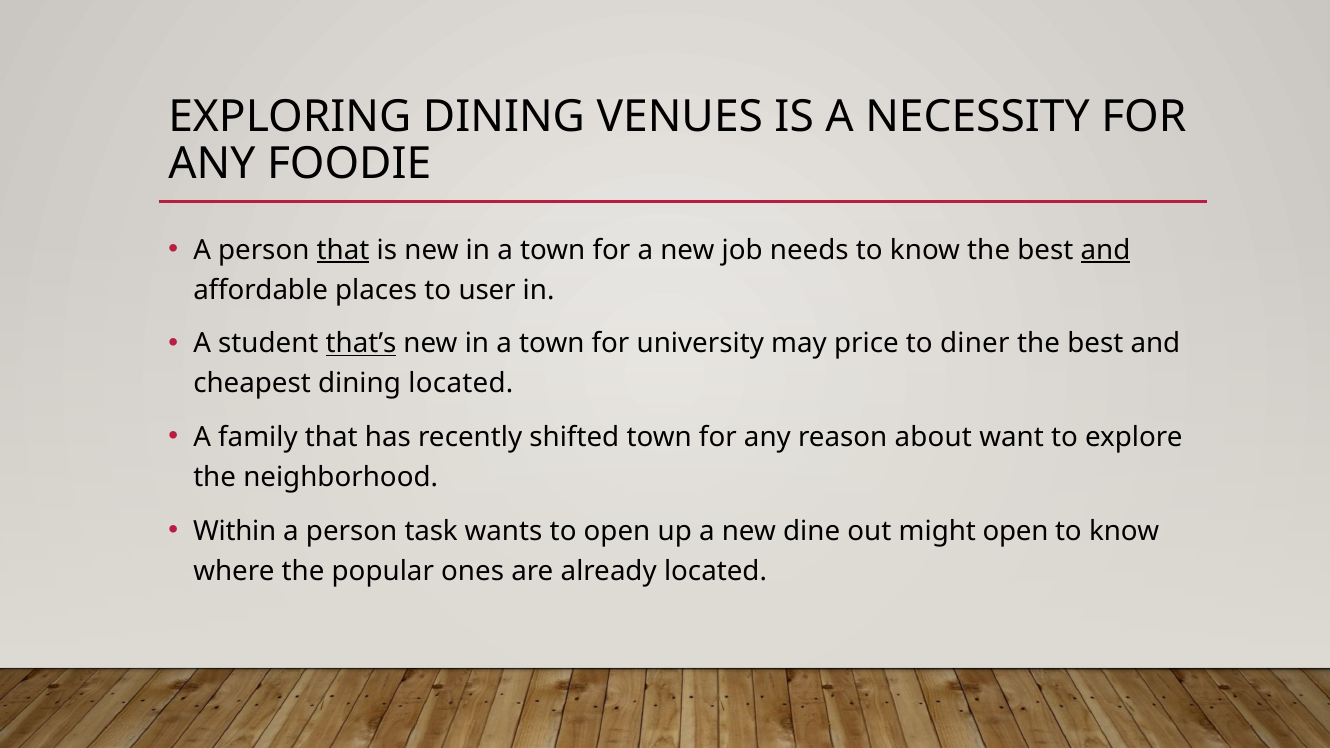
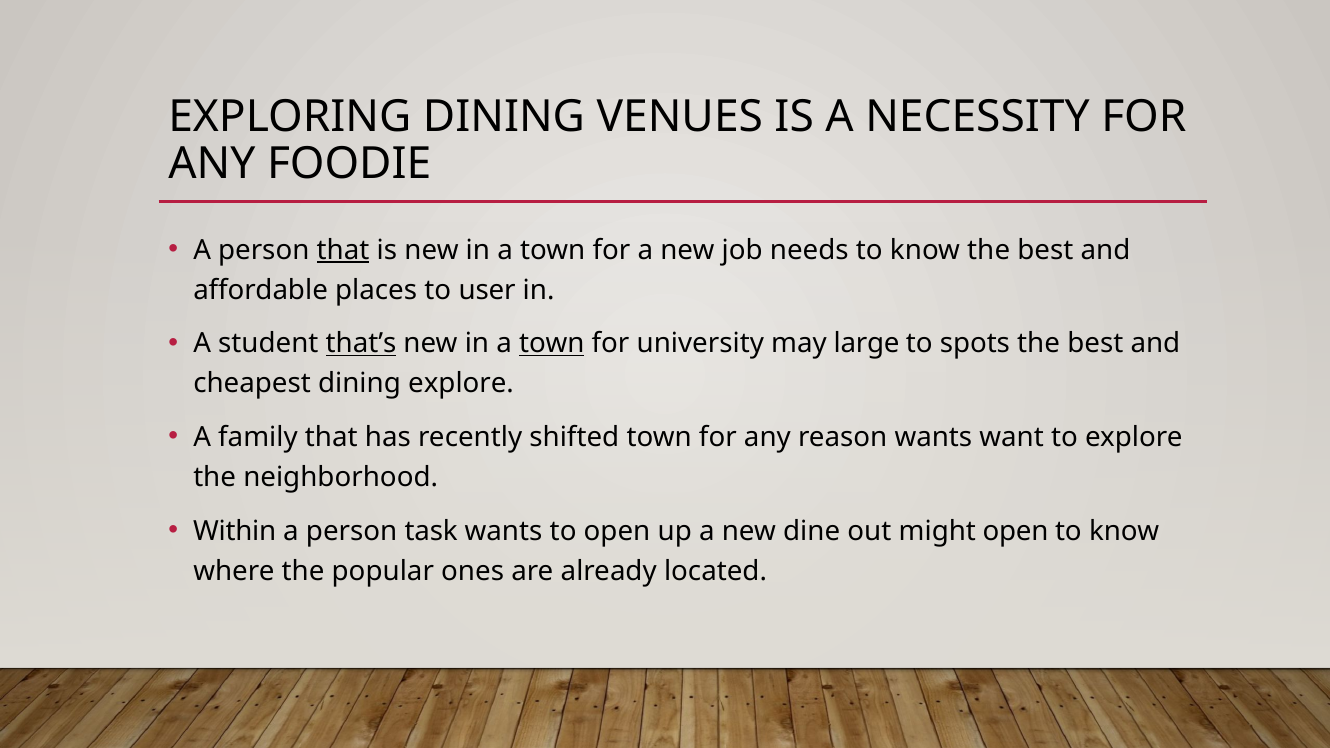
and underline: present -> none (1106, 250)
town underline: none -> present (552, 344)
price: price -> large (867, 344)
diner: diner -> spots (975, 344)
dining located: located -> explore (461, 384)
reason about: about -> wants (933, 437)
